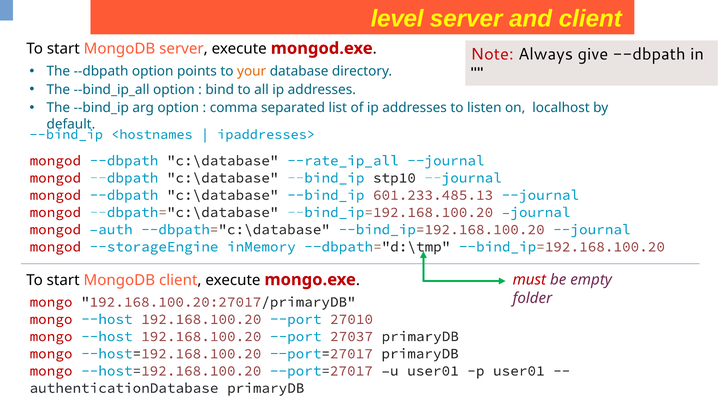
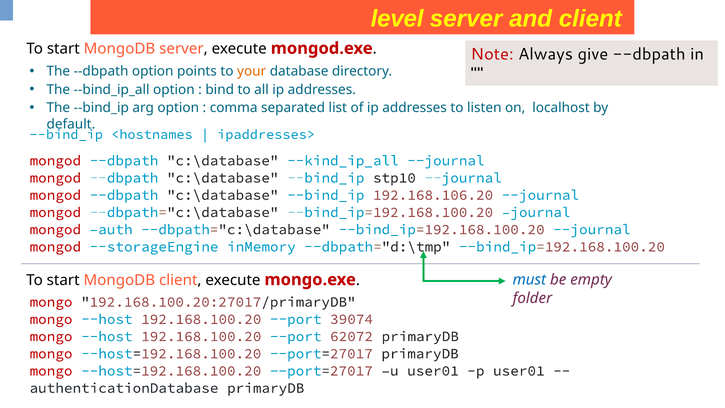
--rate_ip_all: --rate_ip_all -> --kind_ip_all (343, 161)
601.233.485.13: 601.233.485.13 -> 192.168.106.20 (433, 195)
must colour: red -> blue (529, 280)
27010: 27010 -> 39074 (352, 319)
27037: 27037 -> 62072 (352, 336)
